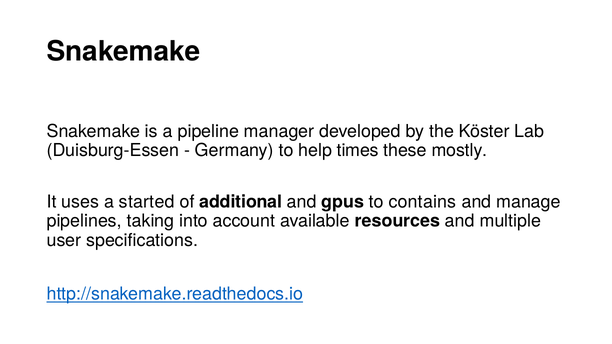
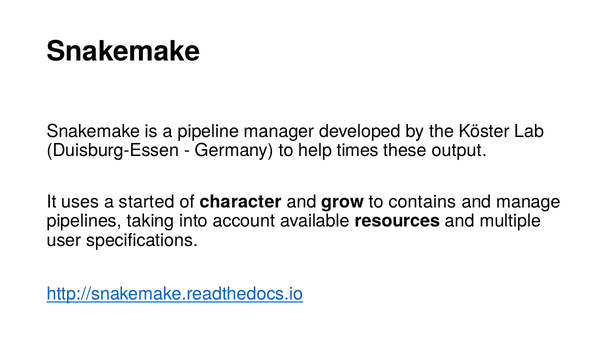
mostly: mostly -> output (459, 151)
additional: additional -> character (241, 202)
gpus: gpus -> grow (343, 202)
